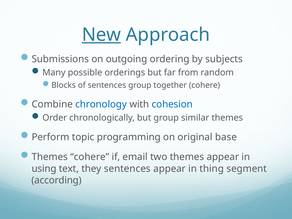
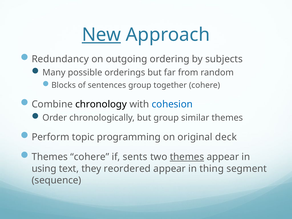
Submissions: Submissions -> Redundancy (60, 59)
chronology colour: blue -> black (101, 104)
base: base -> deck (226, 137)
email: email -> sents (135, 157)
themes underline: none -> present (187, 157)
they sentences: sentences -> reordered (127, 169)
according: according -> sequence (56, 180)
